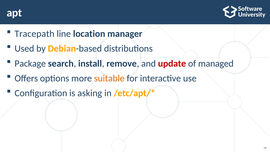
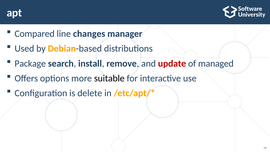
Tracepath: Tracepath -> Compared (35, 34)
location: location -> changes (89, 34)
suitable colour: orange -> black (109, 78)
asking: asking -> delete (90, 93)
